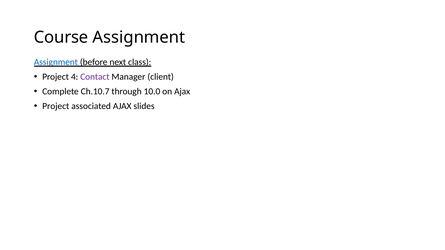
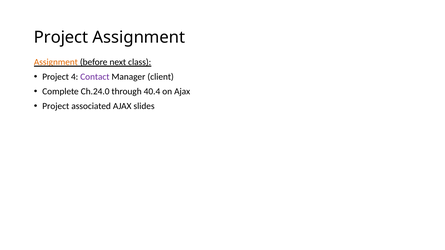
Course: Course -> Project (61, 37)
Assignment colour: blue -> orange (56, 62)
Ch.10.7: Ch.10.7 -> Ch.24.0 (95, 92)
10.0: 10.0 -> 40.4 (152, 92)
